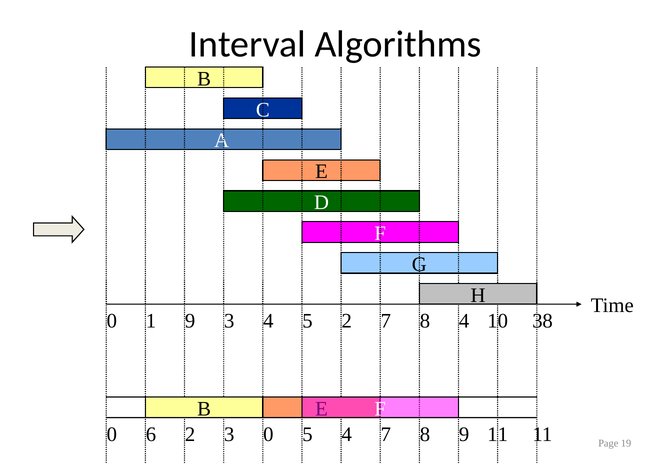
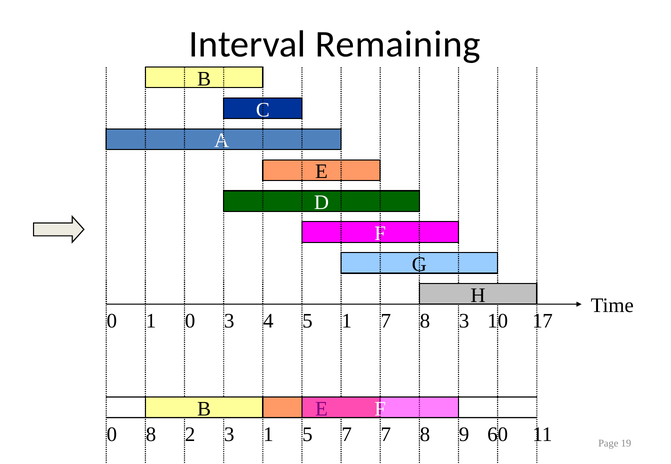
Algorithms: Algorithms -> Remaining (398, 44)
1 9: 9 -> 0 (190, 322)
5 2: 2 -> 1 (347, 322)
8 4: 4 -> 3 (464, 322)
38: 38 -> 17 (543, 322)
0 6: 6 -> 8 (151, 435)
3 0: 0 -> 1 (268, 435)
5 4: 4 -> 7 (347, 435)
9 11: 11 -> 60 (498, 435)
